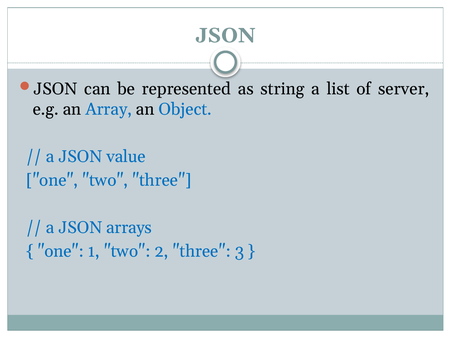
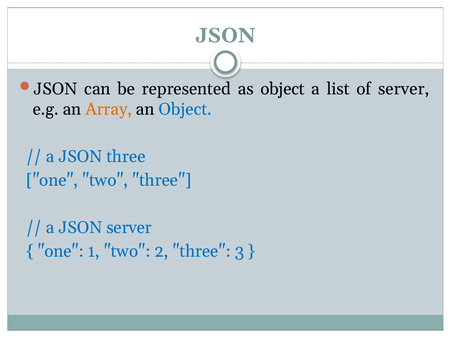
as string: string -> object (283, 89)
Array colour: blue -> orange (109, 109)
JSON value: value -> three (126, 157)
JSON arrays: arrays -> server (129, 228)
